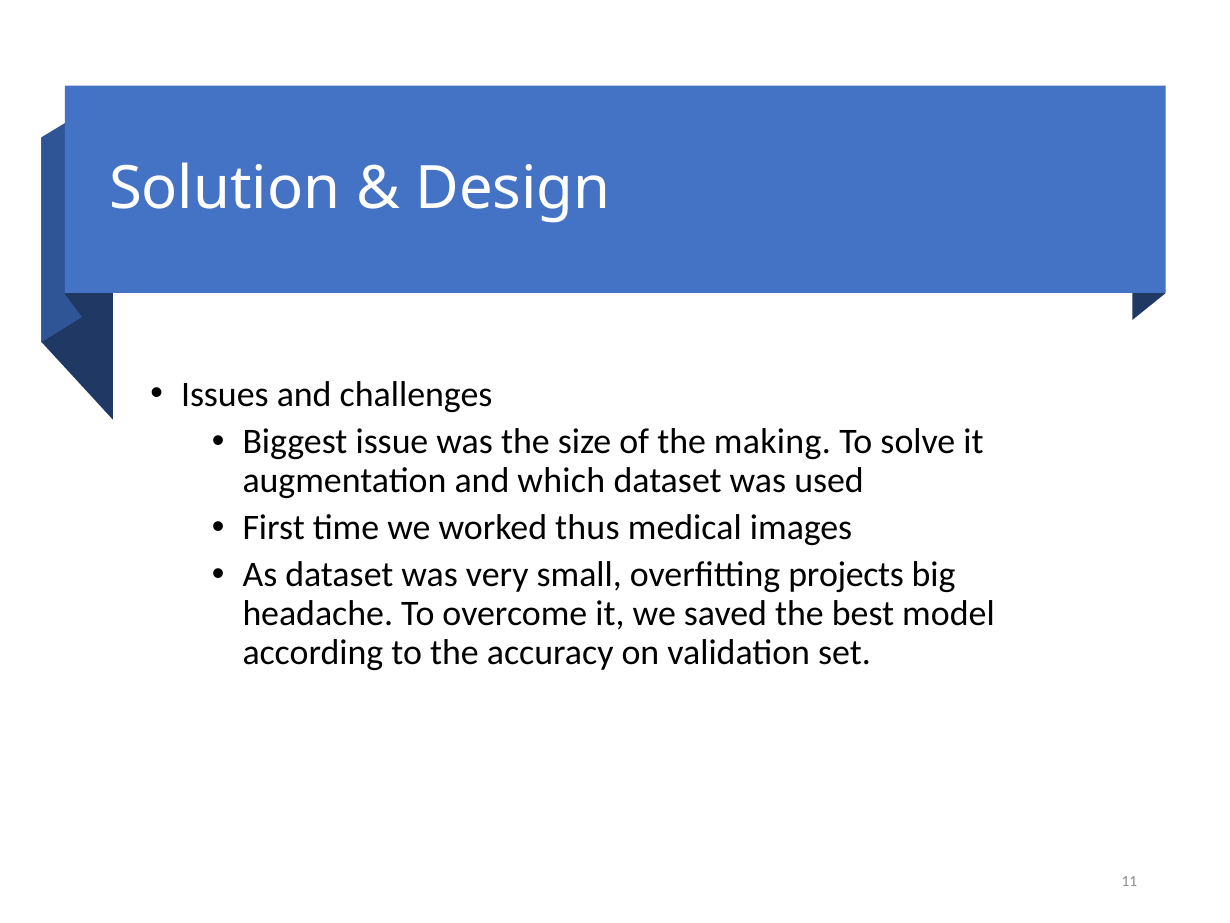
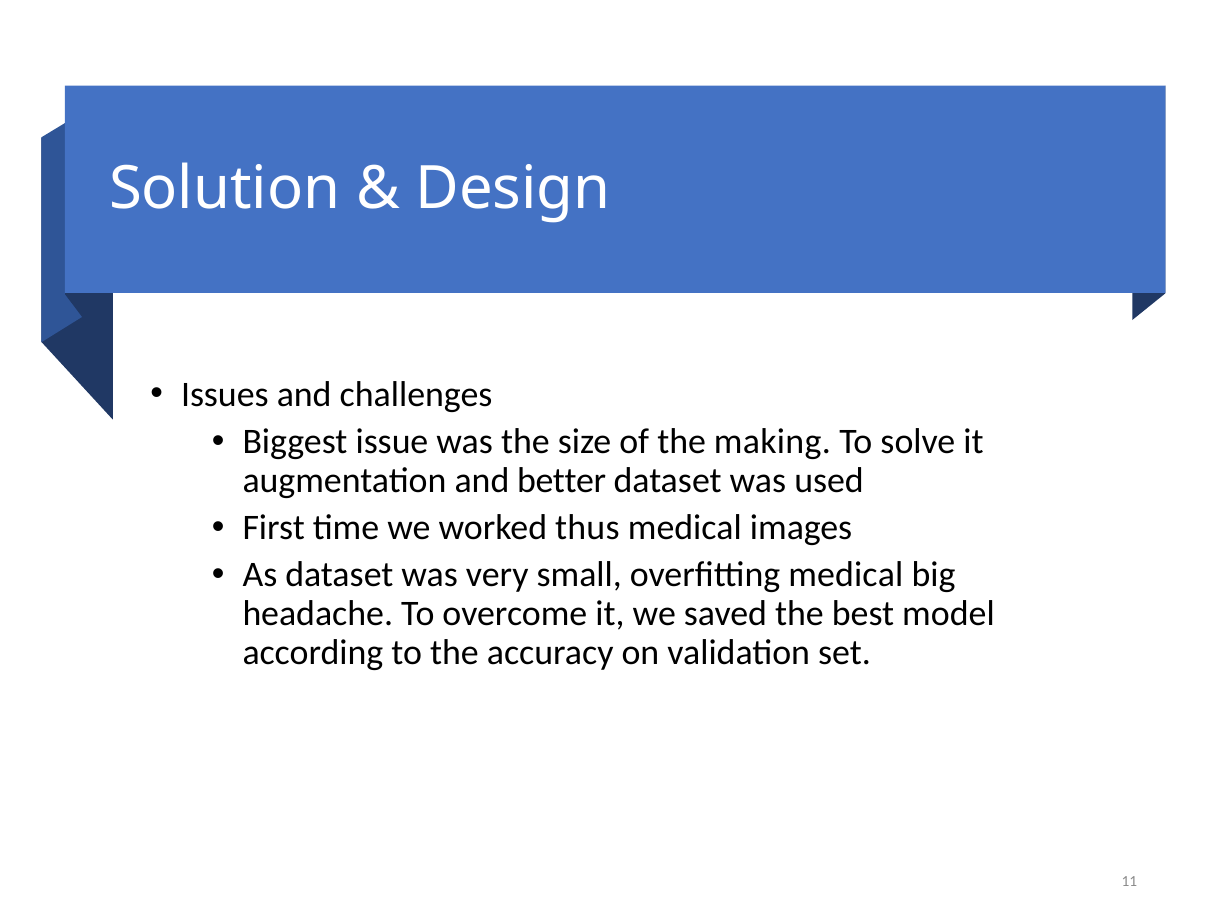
which: which -> better (562, 480)
overfitting projects: projects -> medical (846, 575)
